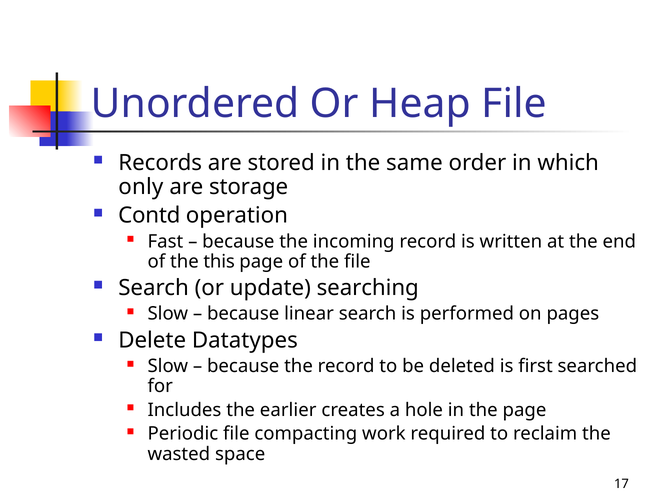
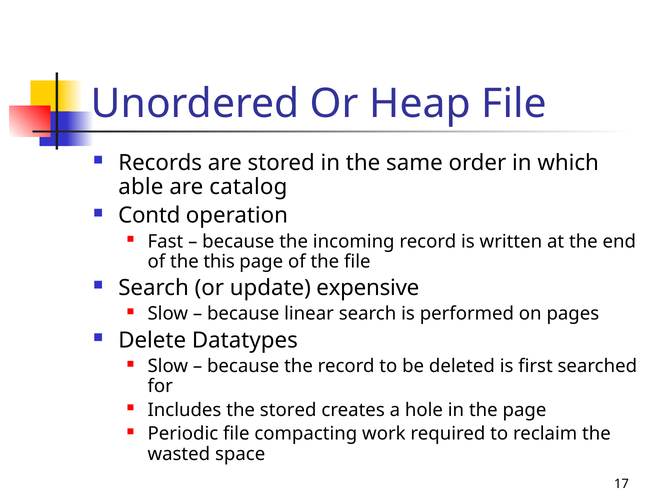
only: only -> able (141, 187)
storage: storage -> catalog (248, 187)
searching: searching -> expensive (368, 288)
the earlier: earlier -> stored (288, 410)
